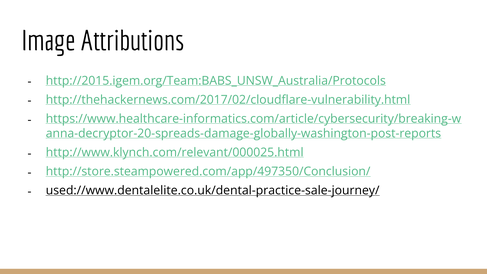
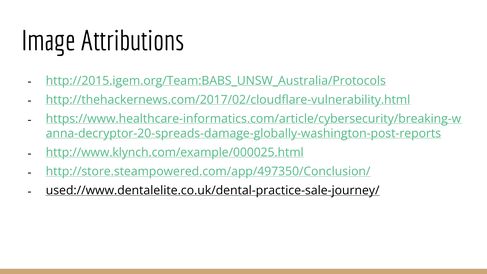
http://www.klynch.com/relevant/000025.html: http://www.klynch.com/relevant/000025.html -> http://www.klynch.com/example/000025.html (175, 153)
